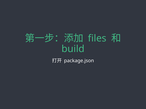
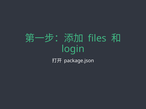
build: build -> login (73, 49)
